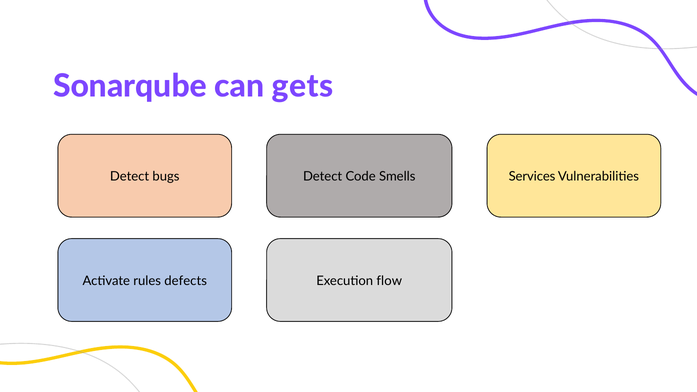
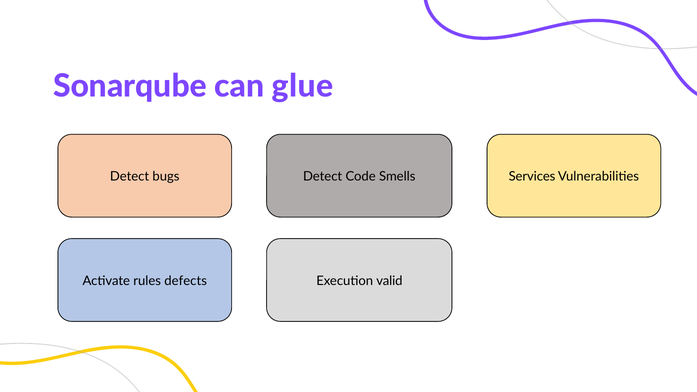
gets: gets -> glue (303, 86)
flow: flow -> valid (389, 281)
